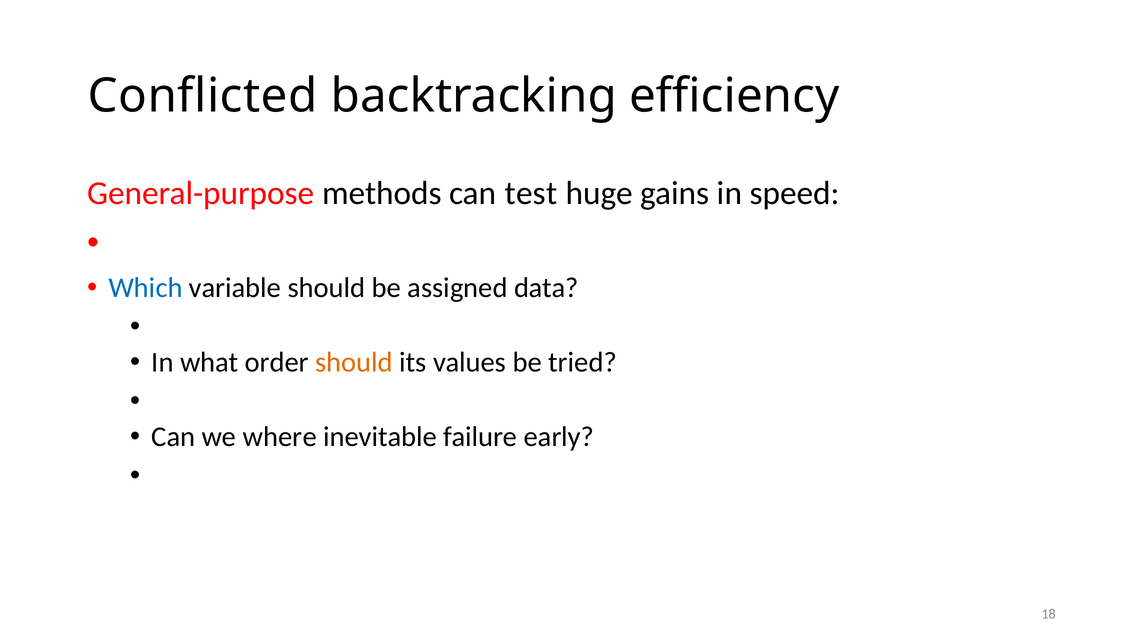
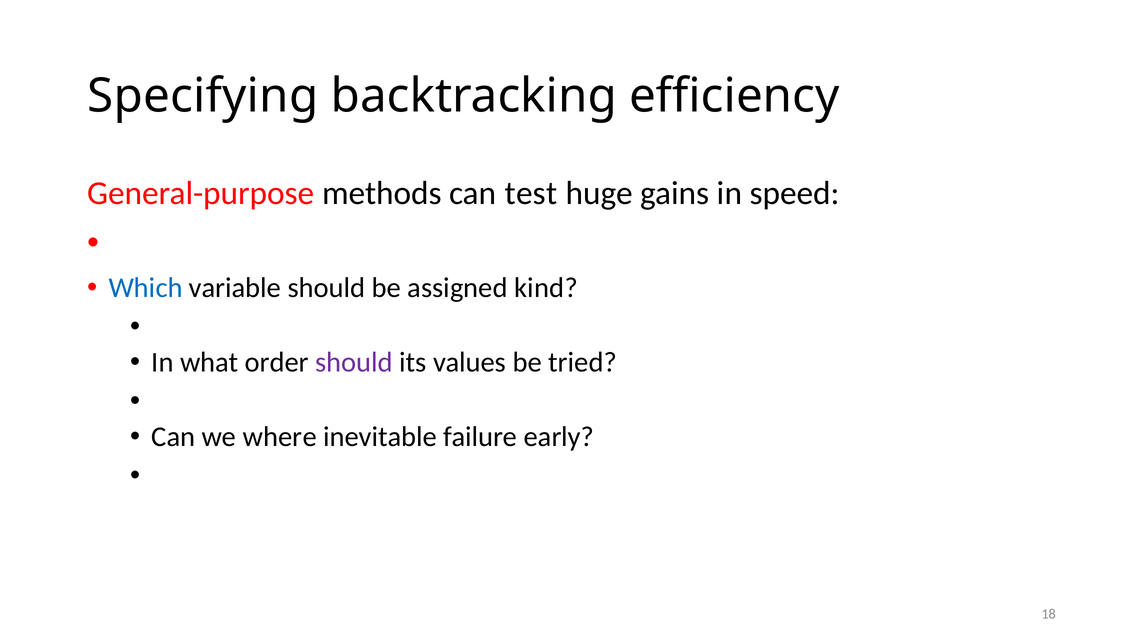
Conflicted: Conflicted -> Specifying (203, 96)
data: data -> kind (546, 288)
should colour: orange -> purple (354, 362)
